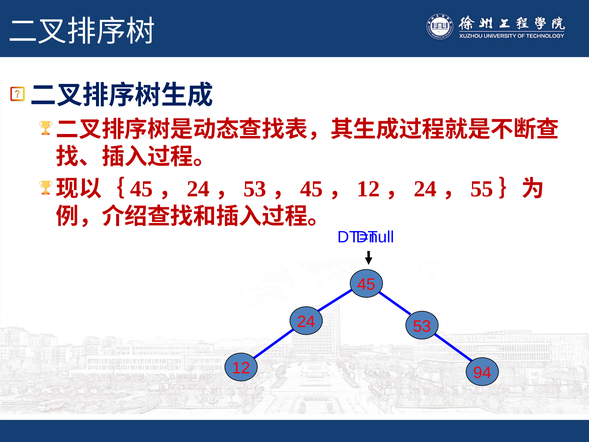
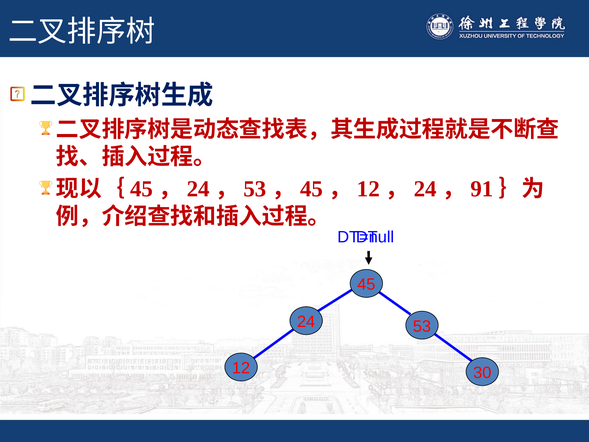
55: 55 -> 91 (482, 189)
94: 94 -> 30 (482, 373)
